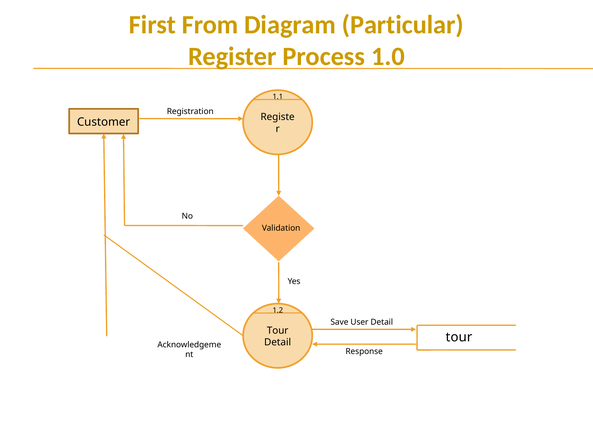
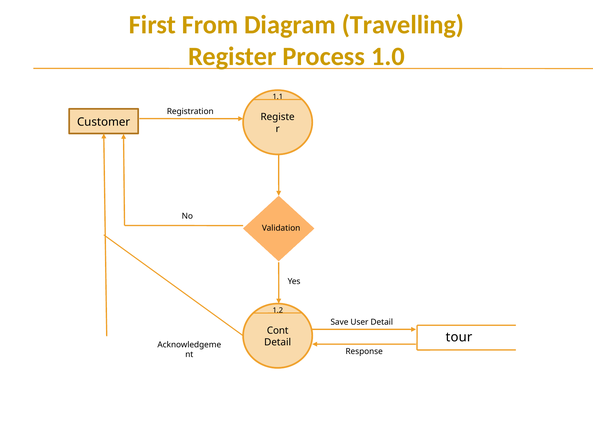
Particular: Particular -> Travelling (403, 25)
Tour: Tour -> Cont (278, 330)
